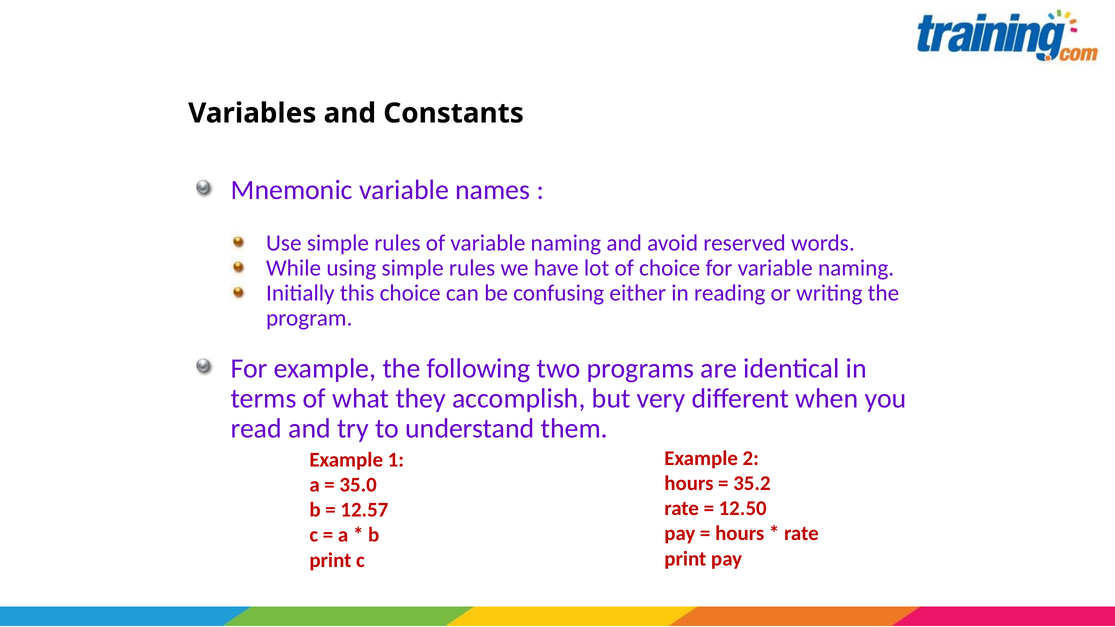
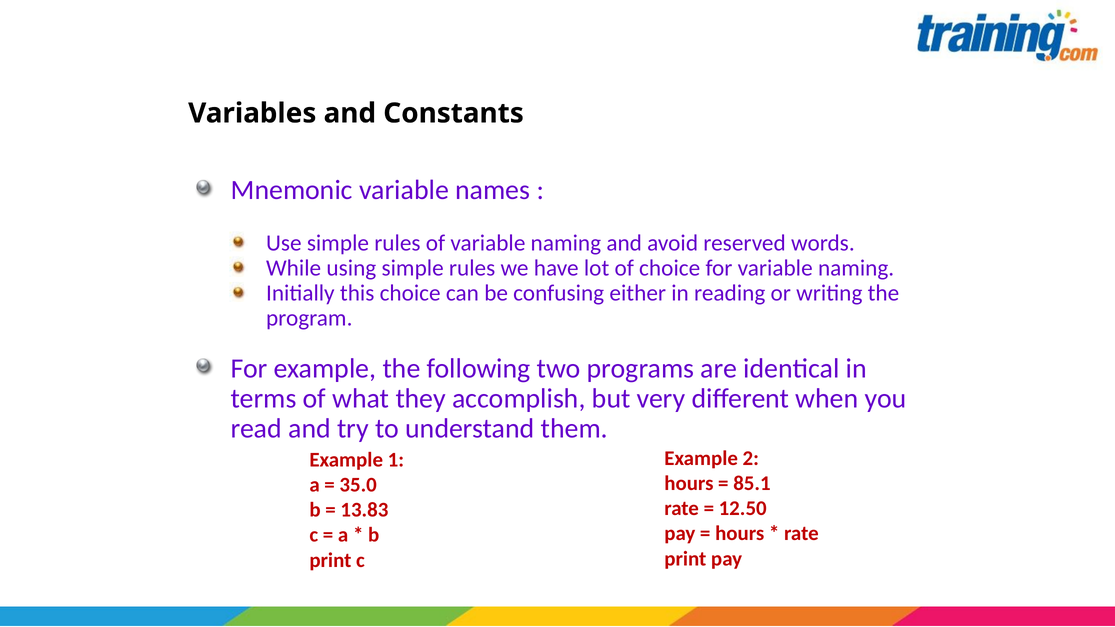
35.2: 35.2 -> 85.1 (752, 484)
12.57: 12.57 -> 13.83 (364, 510)
